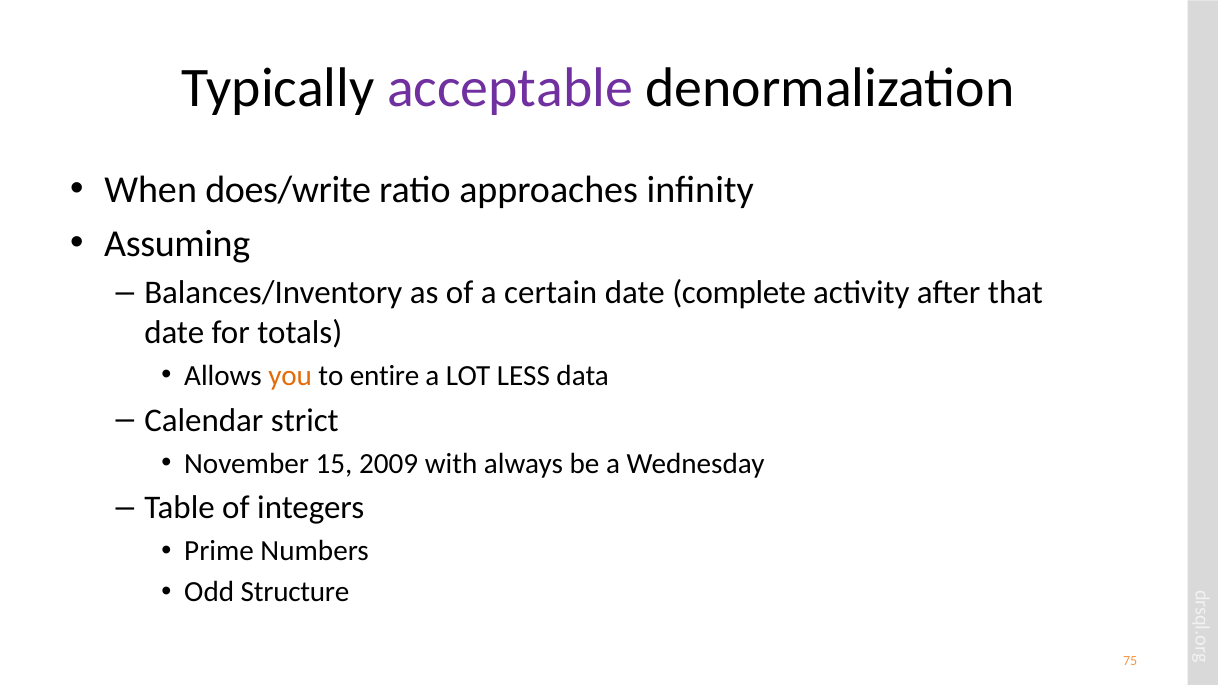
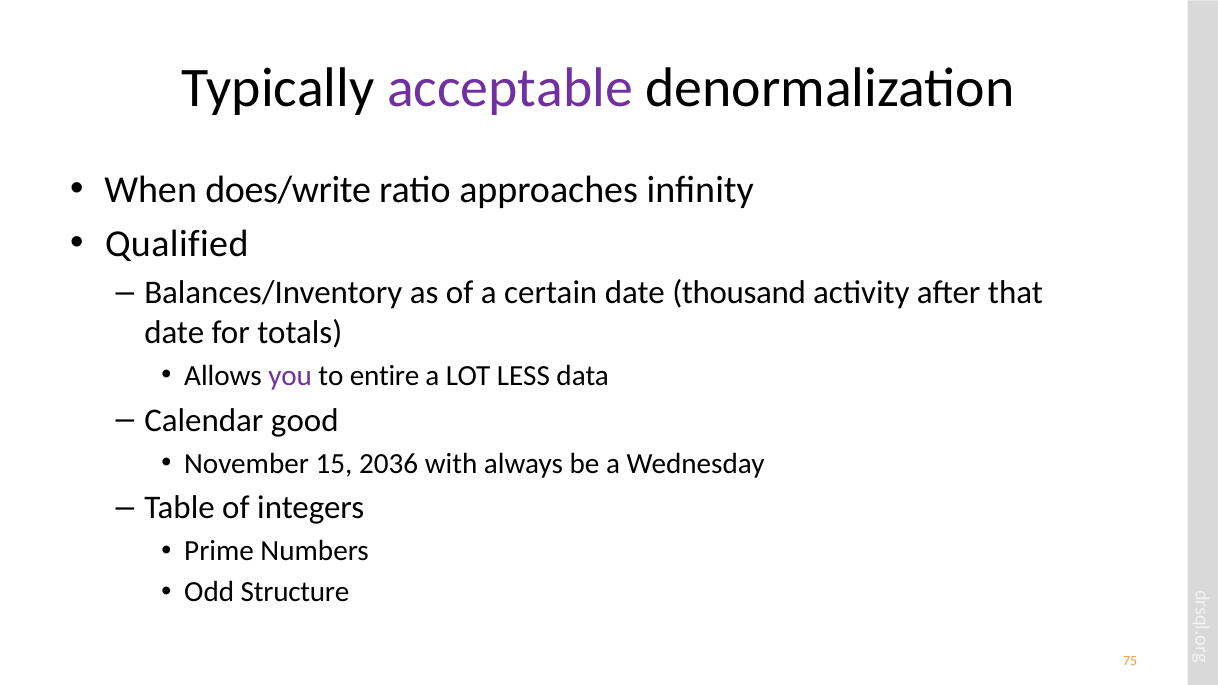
Assuming: Assuming -> Qualified (177, 244)
complete: complete -> thousand (739, 293)
you colour: orange -> purple (290, 376)
strict: strict -> good (305, 420)
2009: 2009 -> 2036 (389, 464)
